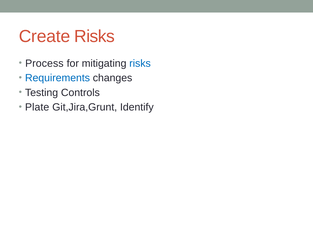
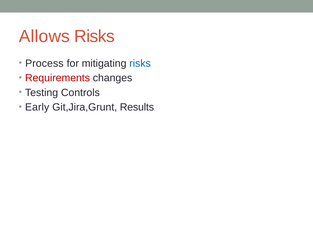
Create: Create -> Allows (44, 36)
Requirements colour: blue -> red (58, 78)
Plate: Plate -> Early (37, 107)
Identify: Identify -> Results (137, 107)
